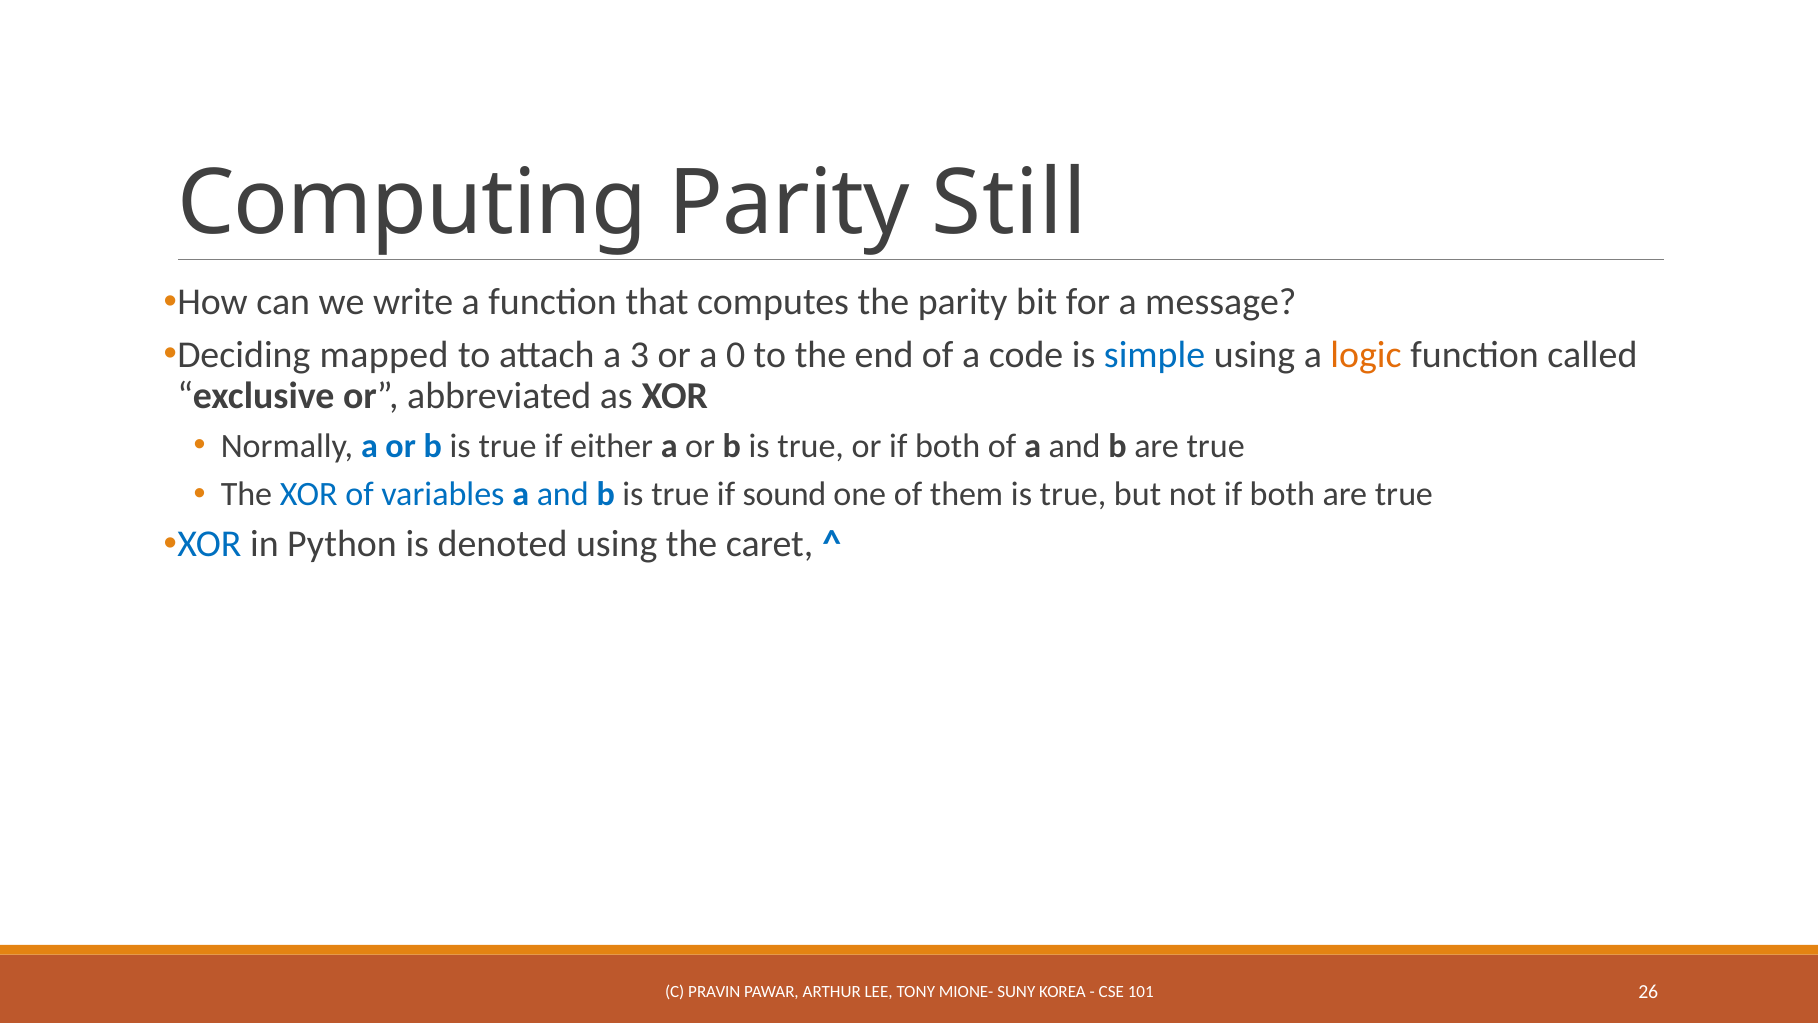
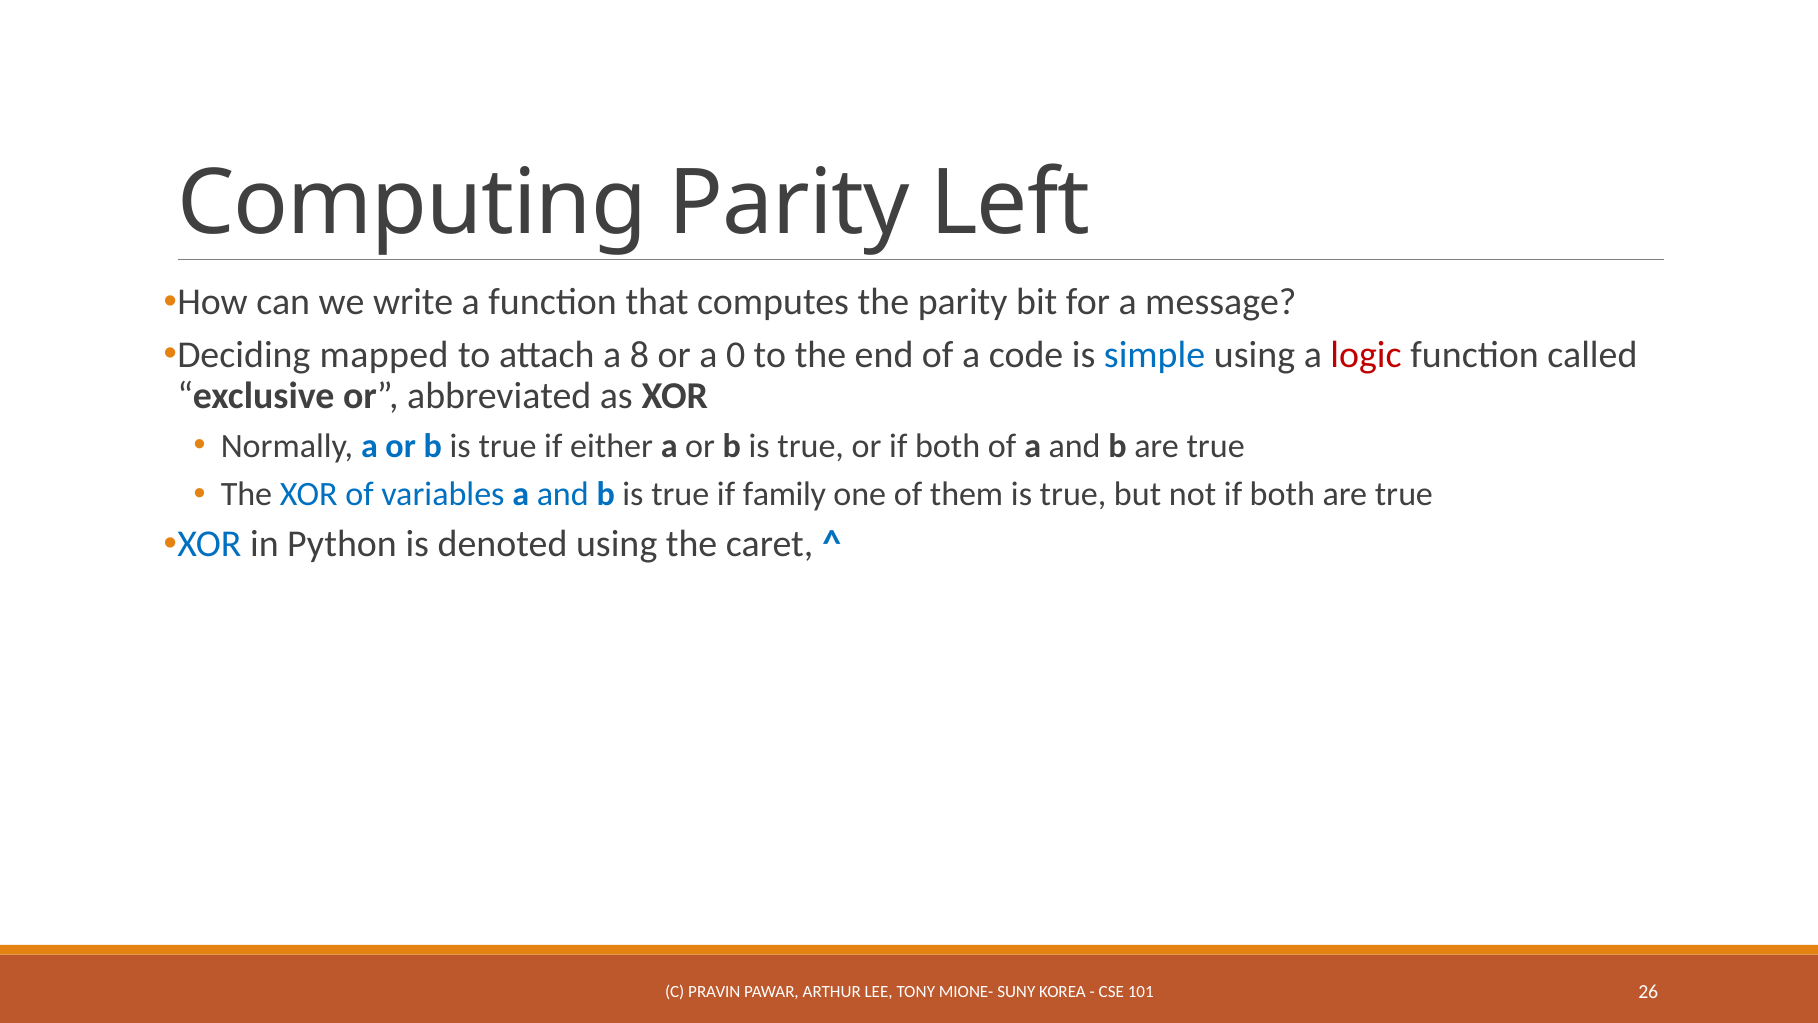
Still: Still -> Left (1010, 204)
3: 3 -> 8 (639, 355)
logic colour: orange -> red (1366, 355)
sound: sound -> family (784, 494)
